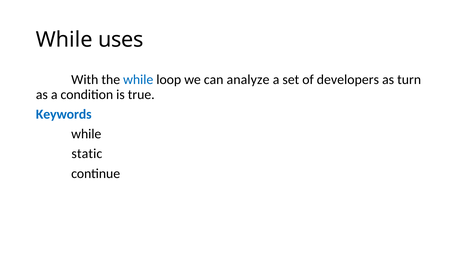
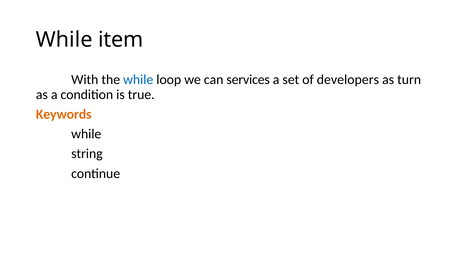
uses: uses -> item (121, 40)
analyze: analyze -> services (248, 80)
Keywords colour: blue -> orange (64, 114)
static: static -> string (87, 154)
